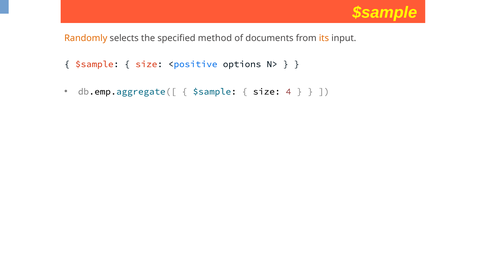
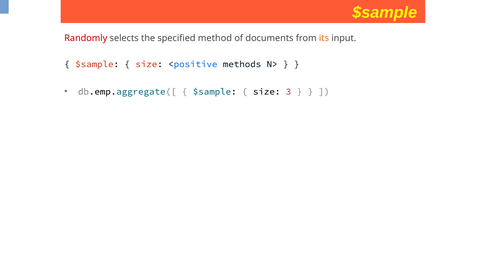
Randomly colour: orange -> red (86, 38)
options: options -> methods (242, 64)
4: 4 -> 3 (289, 92)
